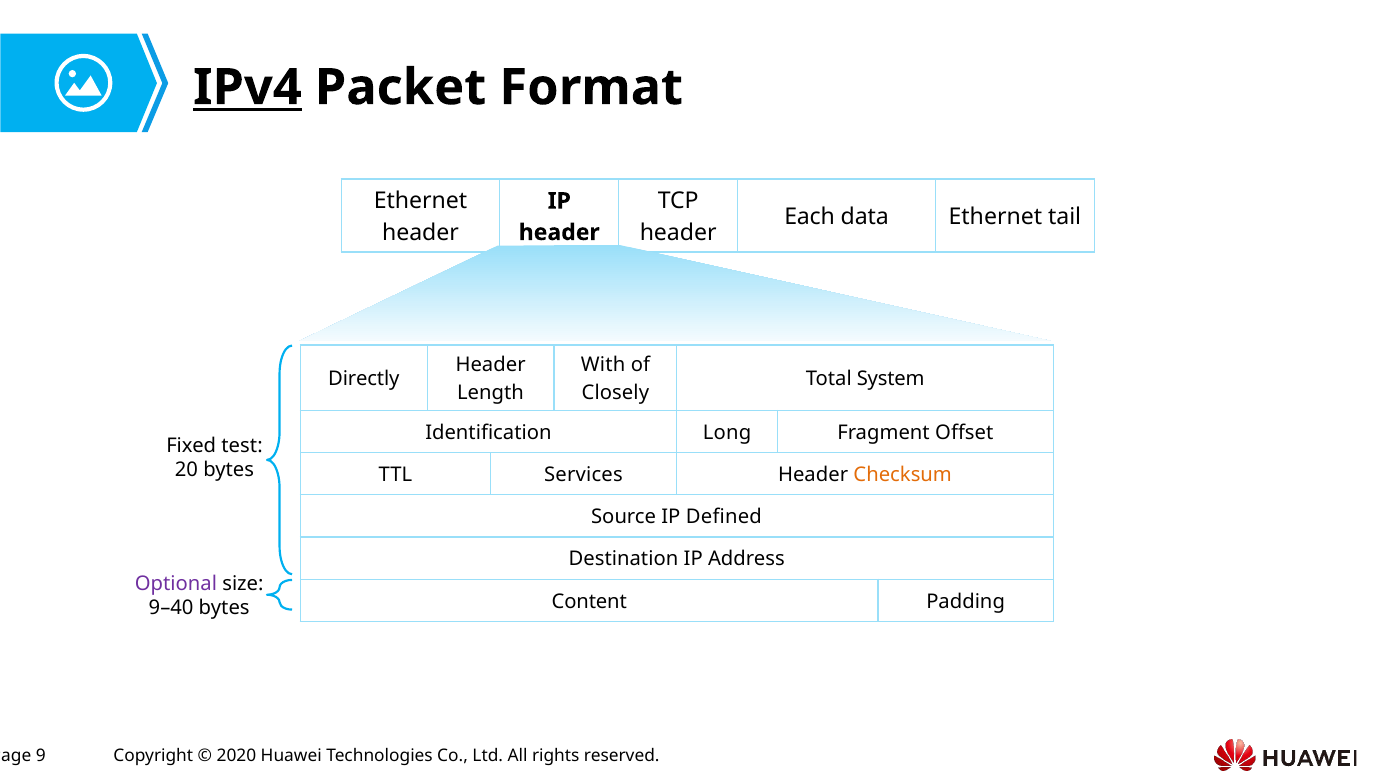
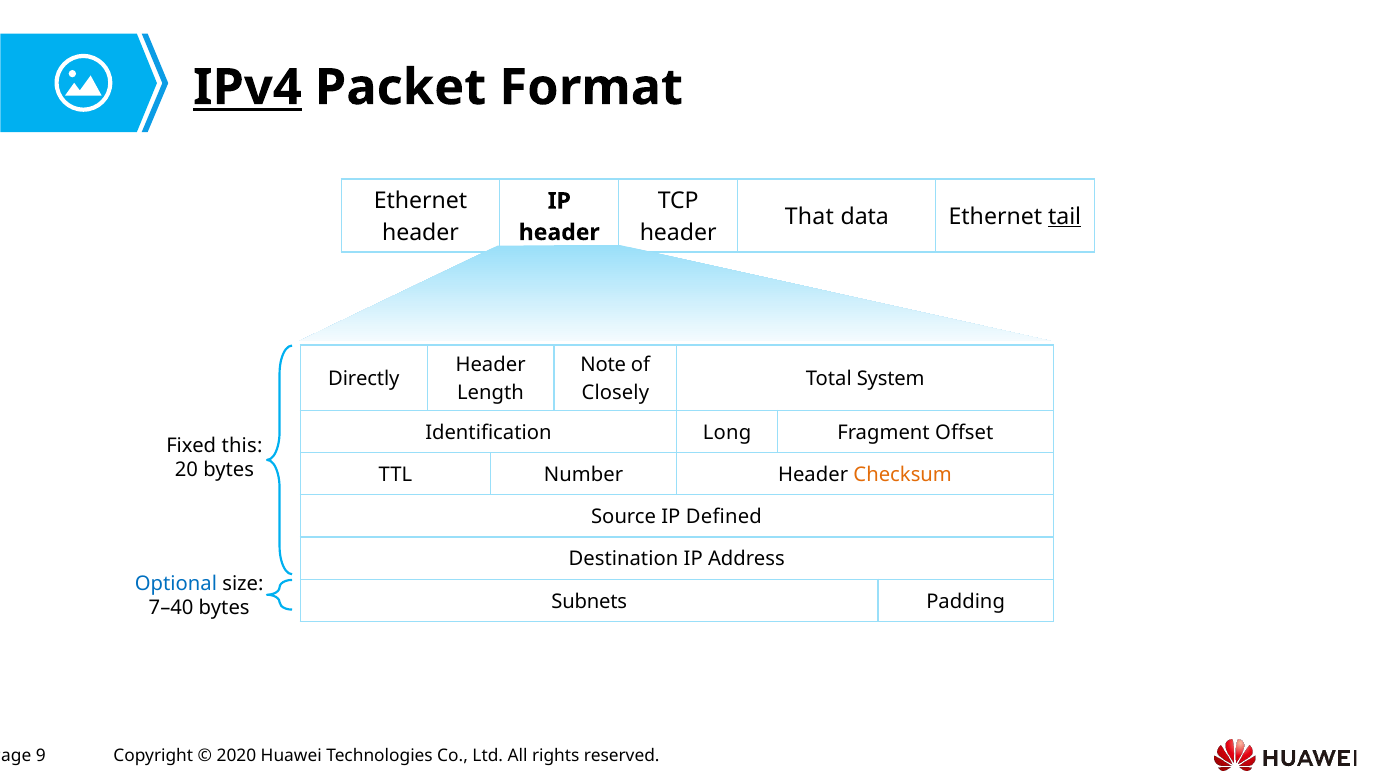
Each: Each -> That (809, 217)
tail underline: none -> present (1065, 217)
With: With -> Note (603, 365)
test: test -> this (242, 446)
Services: Services -> Number (584, 475)
Optional colour: purple -> blue (176, 584)
Content: Content -> Subnets (589, 602)
9–40: 9–40 -> 7–40 (171, 608)
